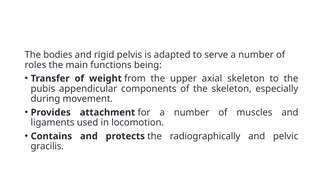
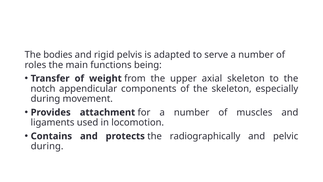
pubis: pubis -> notch (43, 89)
gracilis: gracilis -> during (47, 146)
